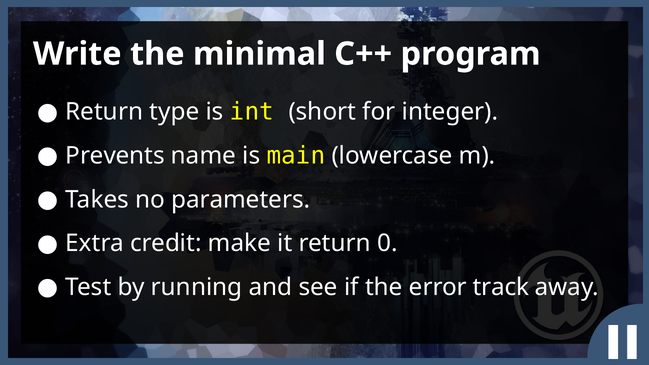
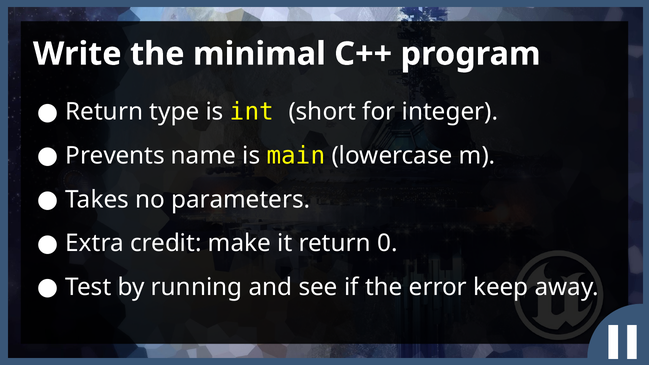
track: track -> keep (501, 287)
